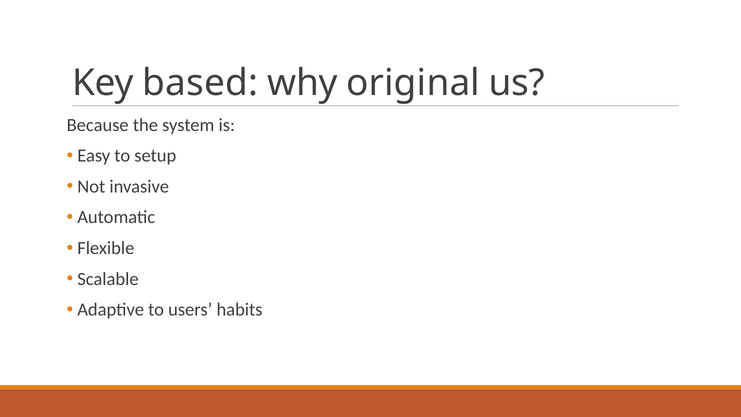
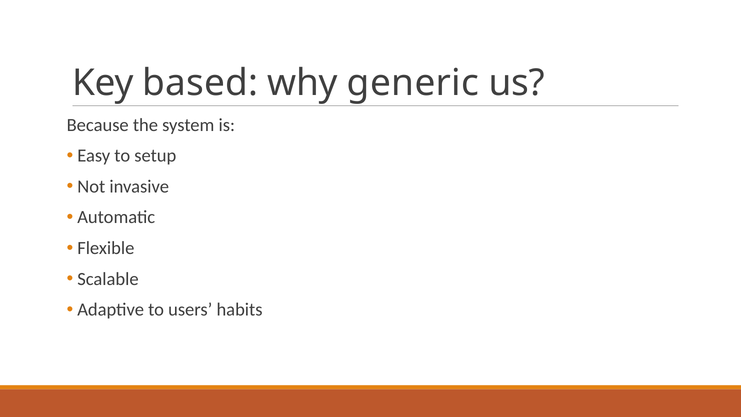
original: original -> generic (413, 83)
